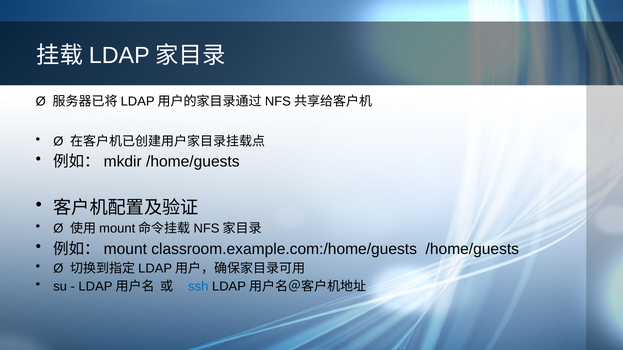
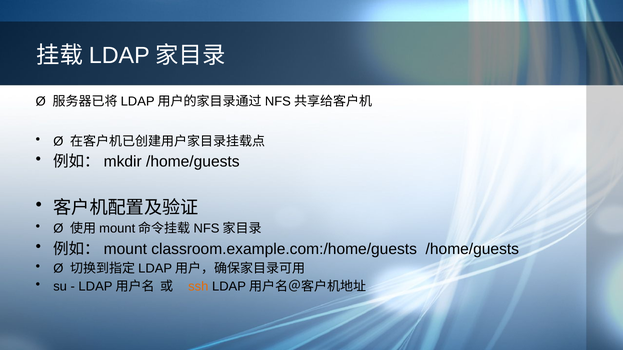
ssh colour: blue -> orange (198, 287)
